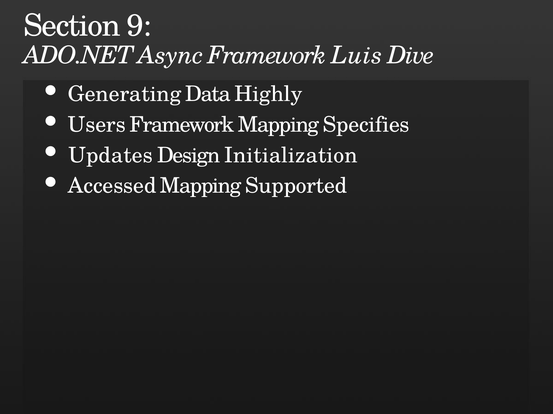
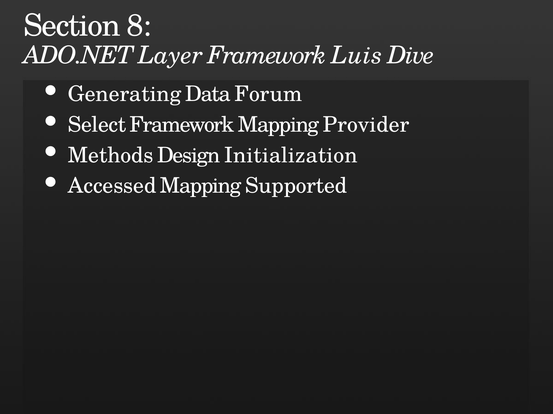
9: 9 -> 8 (139, 26)
Async: Async -> Layer (171, 56)
Highly: Highly -> Forum (268, 94)
Users: Users -> Select (97, 125)
Specifies: Specifies -> Provider (366, 125)
Updates: Updates -> Methods (111, 156)
